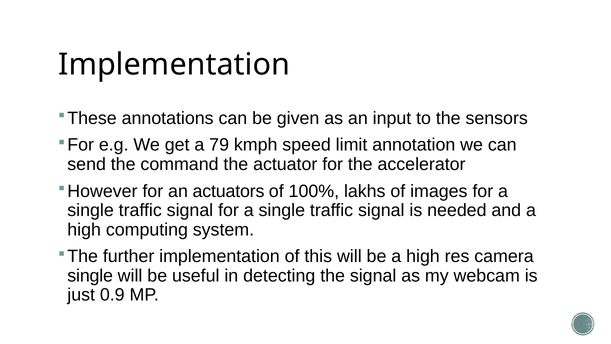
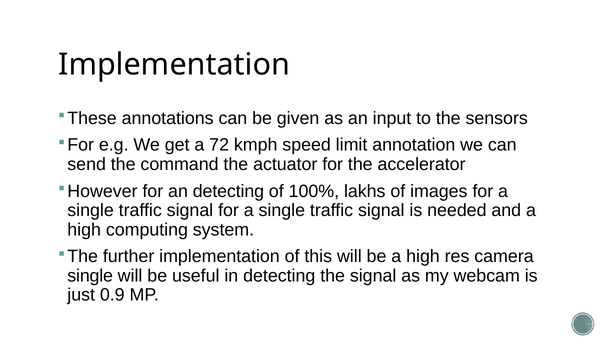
79: 79 -> 72 (219, 145)
an actuators: actuators -> detecting (228, 191)
